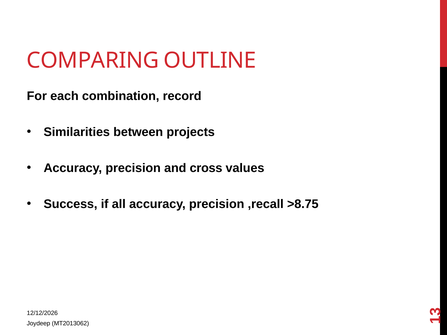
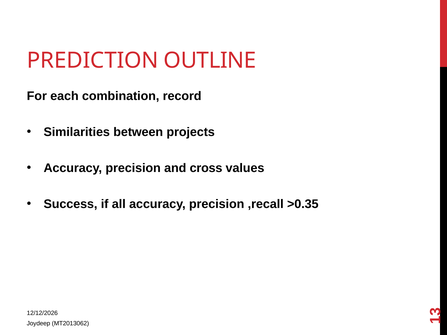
COMPARING: COMPARING -> PREDICTION (93, 60)
>8.75: >8.75 -> >0.35 (303, 204)
